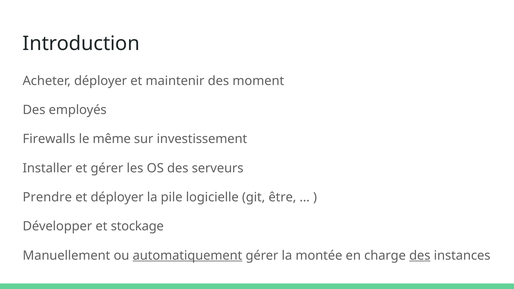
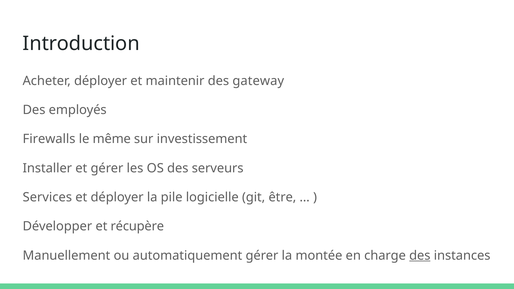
moment: moment -> gateway (258, 81)
Prendre: Prendre -> Services (47, 197)
stockage: stockage -> récupère (137, 227)
automatiquement underline: present -> none (187, 256)
